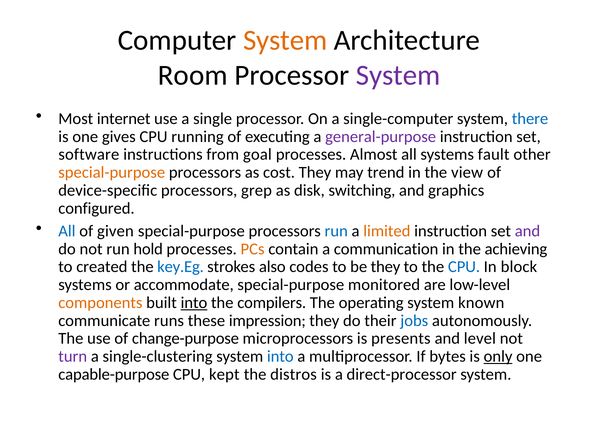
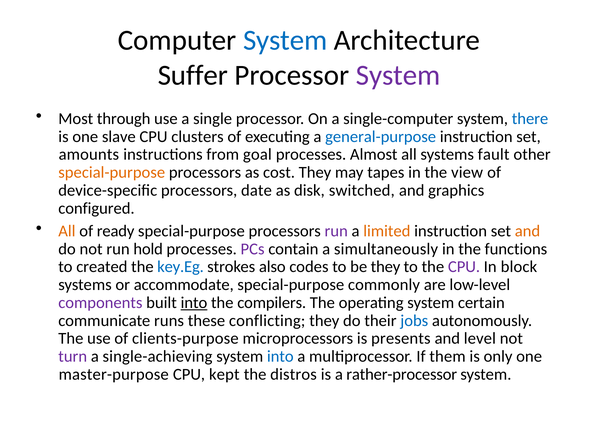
System colour: orange -> blue (285, 40)
Room: Room -> Suffer (193, 75)
internet: internet -> through (124, 119)
gives: gives -> slave (119, 137)
running: running -> clusters (197, 137)
general-purpose colour: purple -> blue (381, 137)
software: software -> amounts (89, 155)
trend: trend -> tapes (386, 173)
grep: grep -> date (256, 191)
switching: switching -> switched (362, 191)
All colour: blue -> orange (67, 231)
given: given -> ready (116, 231)
run colour: blue -> purple (336, 231)
and colour: purple -> orange (527, 231)
PCs colour: orange -> purple (253, 249)
communication: communication -> simultaneously (386, 249)
achieving: achieving -> functions (516, 249)
CPU colour: blue -> purple (464, 267)
monitored: monitored -> commonly (384, 285)
components colour: orange -> purple (100, 303)
known: known -> certain (481, 303)
impression: impression -> conflicting (267, 321)
change-purpose: change-purpose -> clients-purpose (185, 339)
single-clustering: single-clustering -> single-achieving (158, 357)
bytes: bytes -> them (447, 357)
only underline: present -> none (498, 357)
capable-purpose: capable-purpose -> master-purpose (114, 375)
direct-processor: direct-processor -> rather-processor (402, 375)
